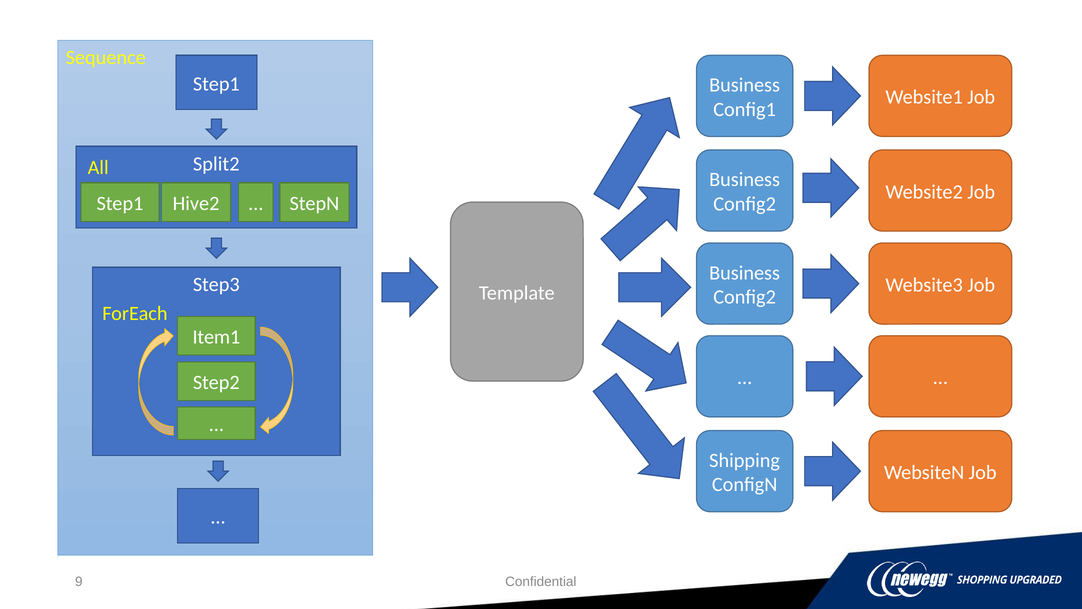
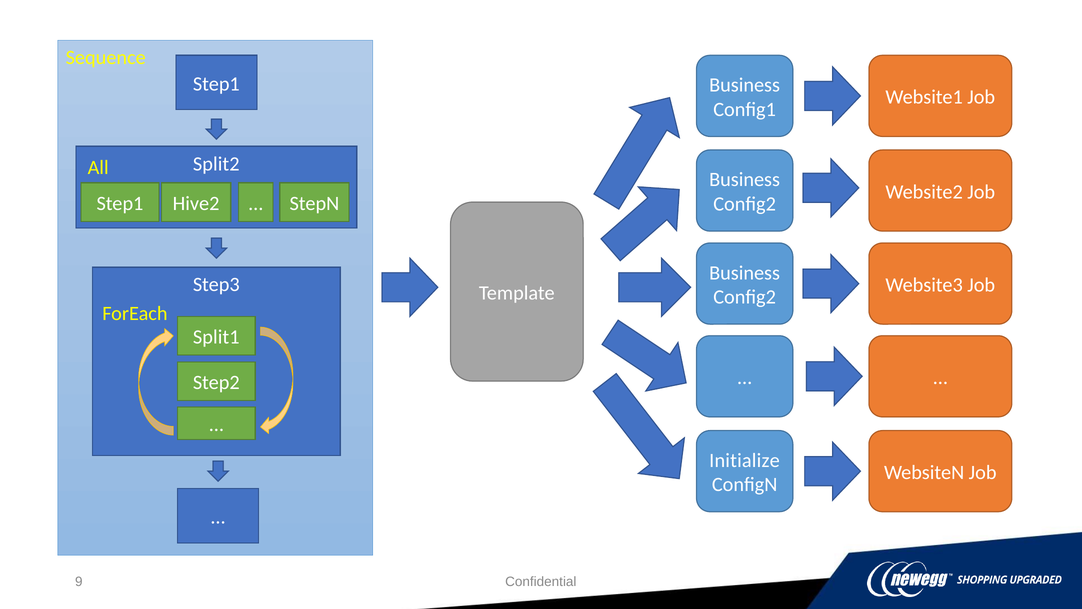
Item1: Item1 -> Split1 (216, 337)
Shipping: Shipping -> Initialize (745, 460)
